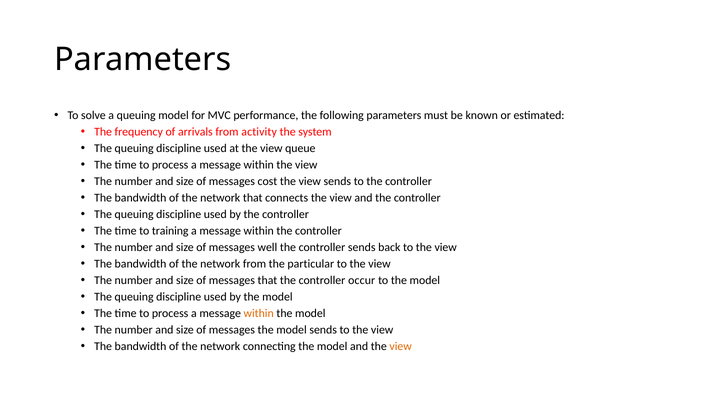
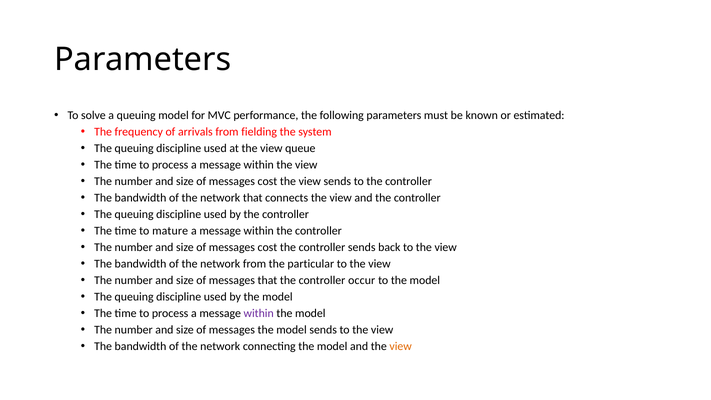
activity: activity -> fielding (259, 132)
training: training -> mature (170, 231)
well: well -> cost (267, 247)
within colour: orange -> purple (259, 313)
